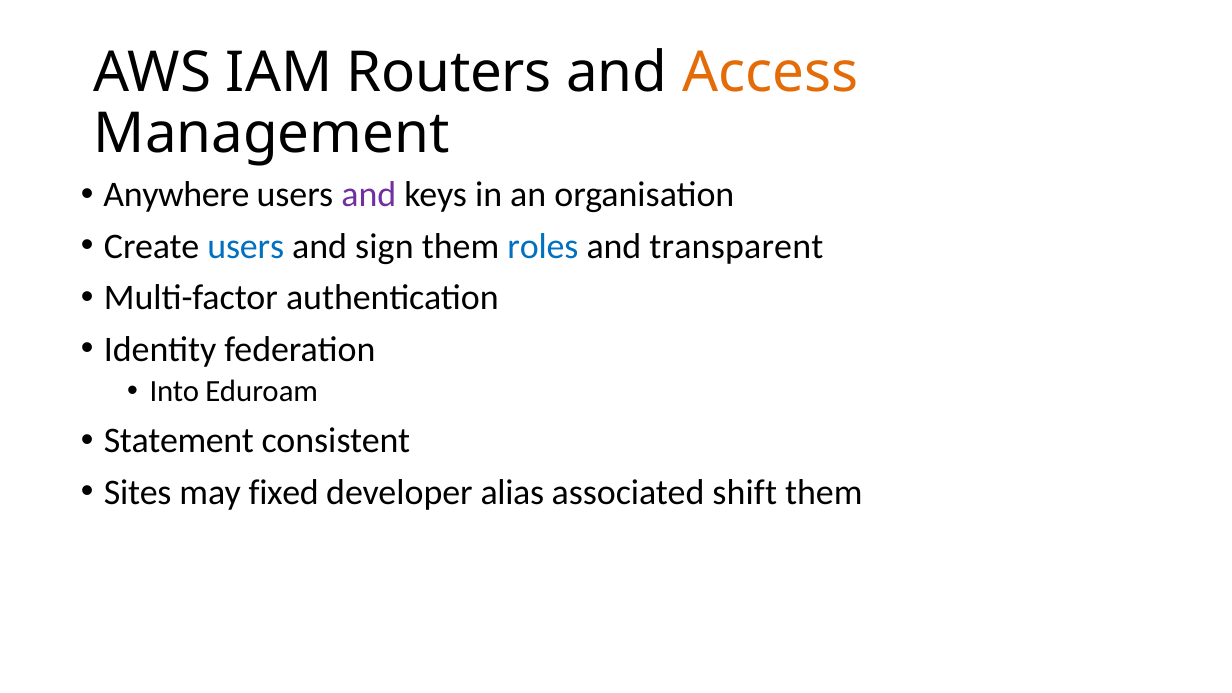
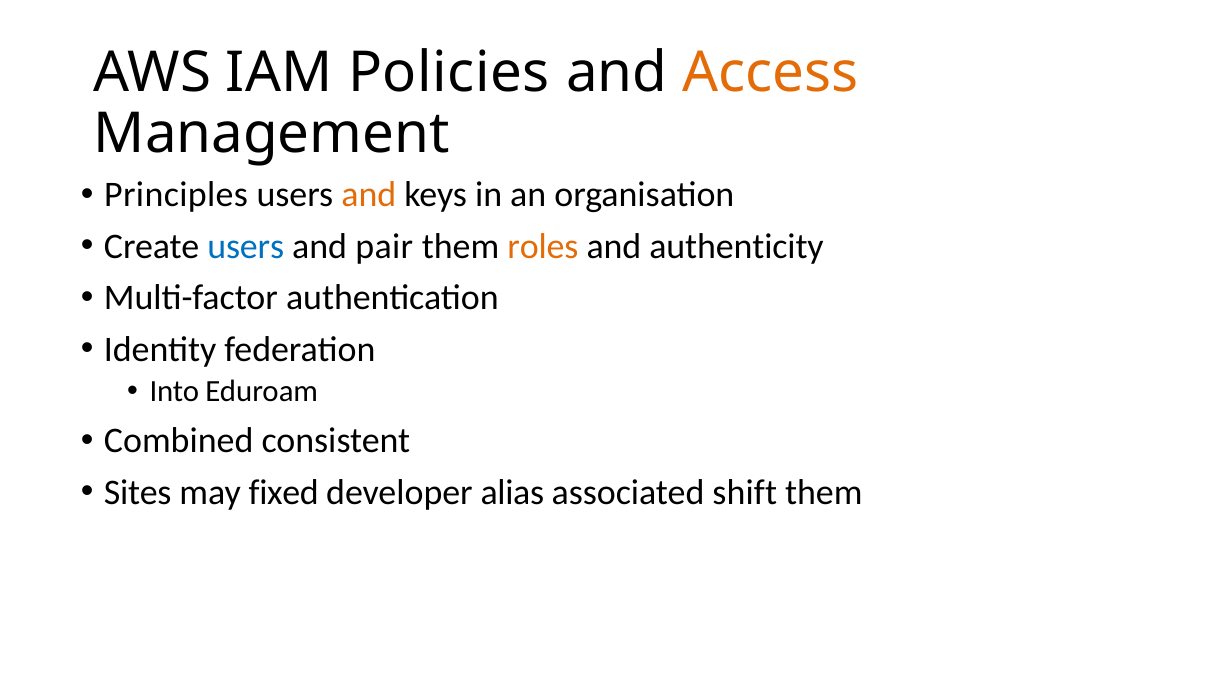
Routers: Routers -> Policies (449, 73)
Anywhere: Anywhere -> Principles (176, 195)
and colour: purple -> orange (369, 195)
sign: sign -> pair (384, 246)
roles colour: blue -> orange (543, 246)
transparent: transparent -> authenticity (737, 246)
Statement: Statement -> Combined (179, 441)
